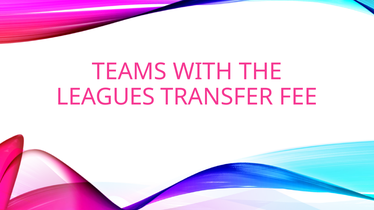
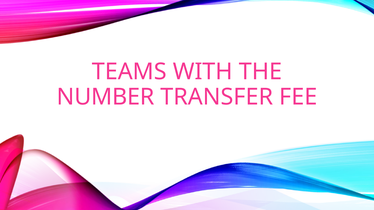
LEAGUES: LEAGUES -> NUMBER (106, 97)
